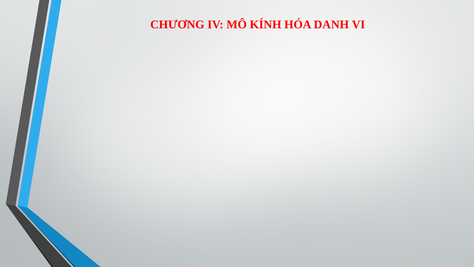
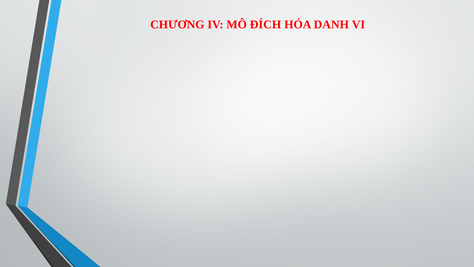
KÍNH: KÍNH -> ĐÍCH (266, 24)
